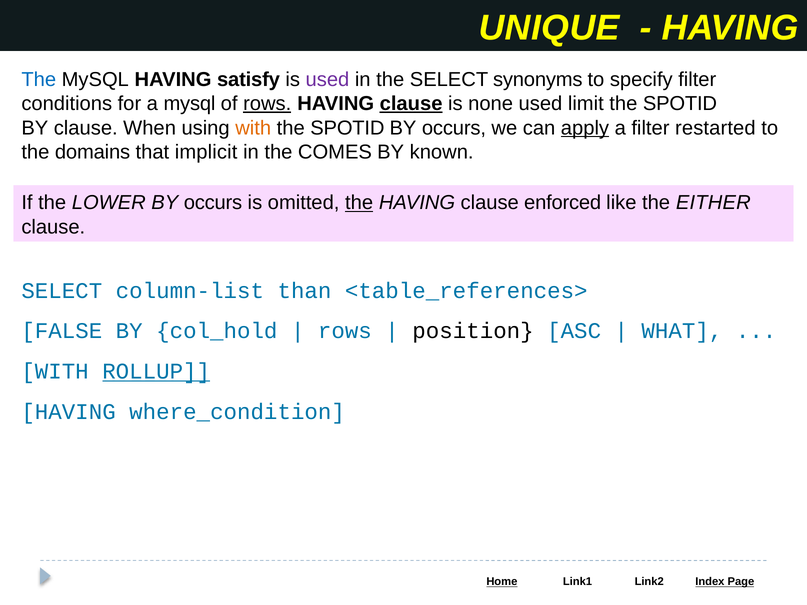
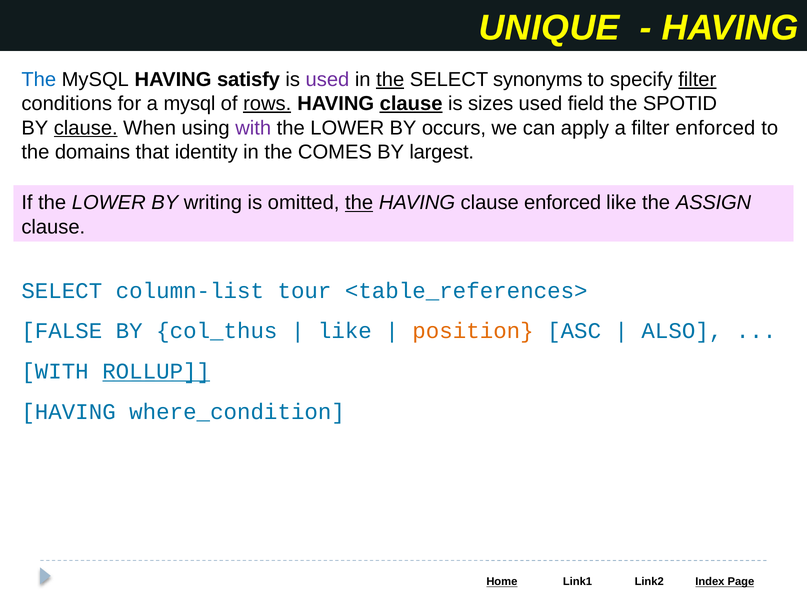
the underline: none -> present (390, 80)
filter underline: none -> present (697, 80)
none: none -> sizes (491, 104)
limit: limit -> field (586, 104)
clause underline: none -> present (86, 128)
with colour: orange -> purple (253, 128)
SPOTID: SPOTID -> LOWER (347, 128)
apply underline: present -> none (585, 128)
filter restarted: restarted -> enforced (715, 128)
implicit: implicit -> identity (206, 152)
known: known -> largest (442, 152)
occurs: occurs -> writing (213, 203)
EITHER: EITHER -> ASSIGN (713, 203)
than: than -> tour (304, 291)
col_hold: col_hold -> col_thus (217, 331)
rows: rows -> like (345, 331)
position colour: black -> orange (473, 331)
WHAT: WHAT -> ALSO (682, 331)
